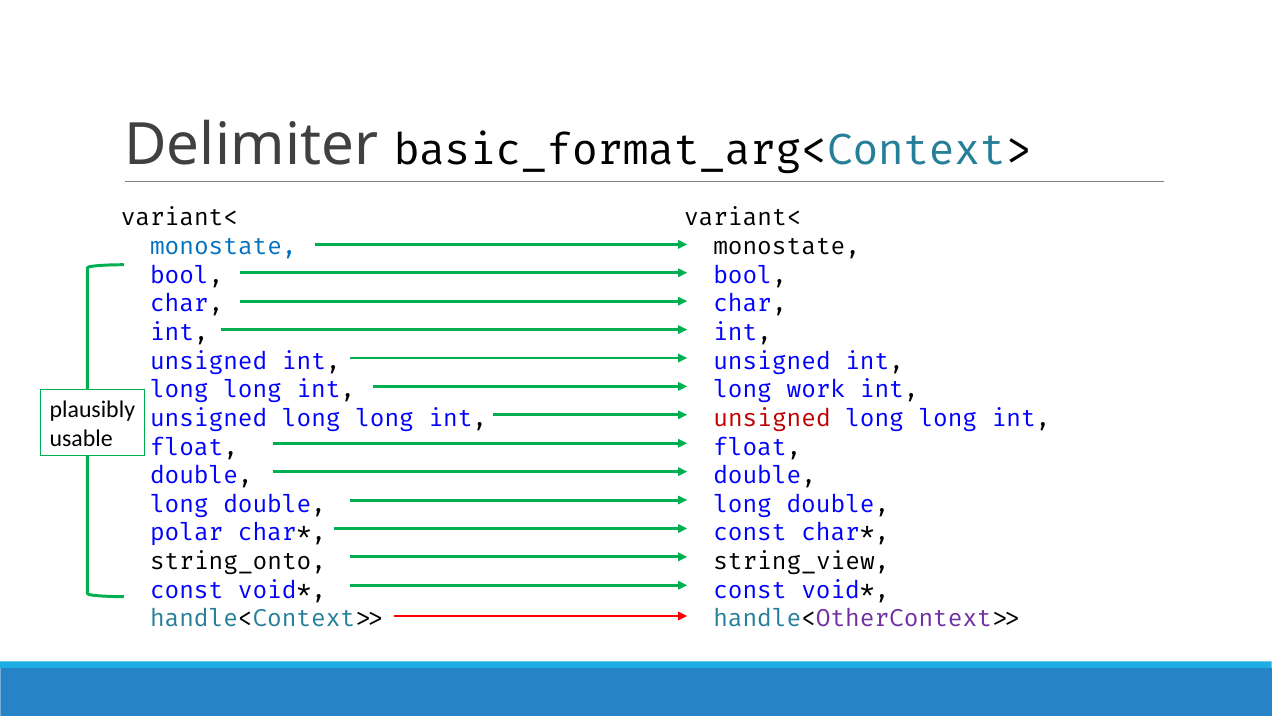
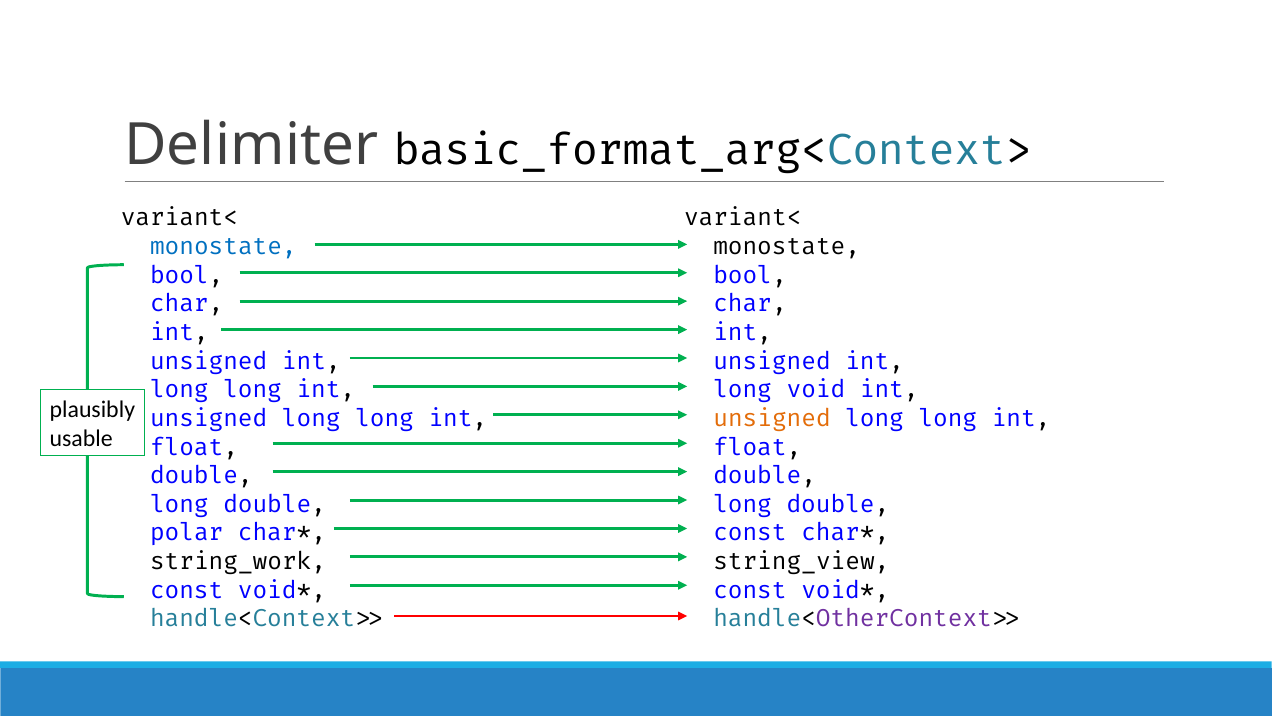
work: work -> void (816, 390)
unsigned colour: red -> orange (772, 418)
string_onto: string_onto -> string_work (238, 561)
